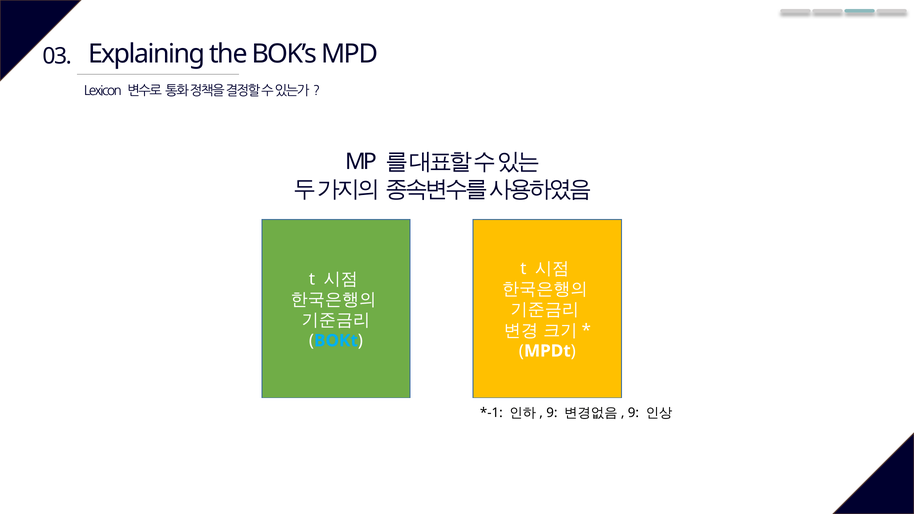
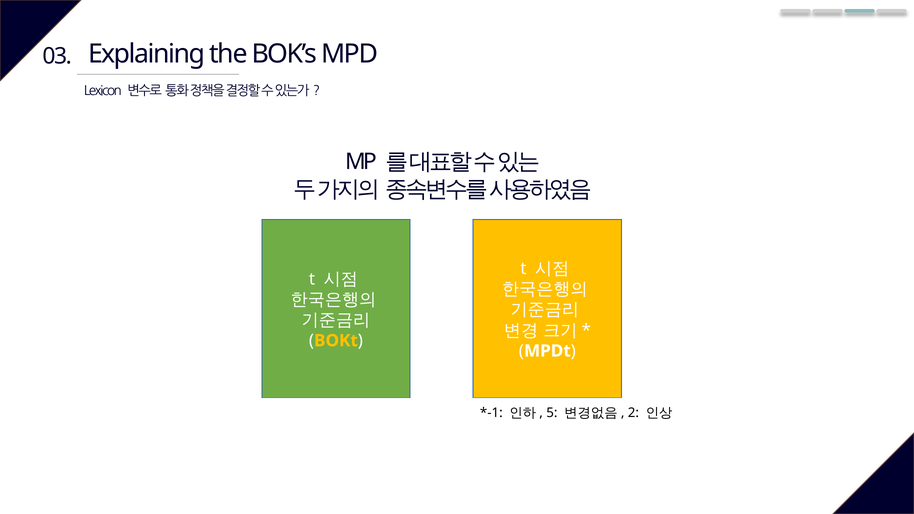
BOKt colour: light blue -> yellow (336, 341)
9: 9 -> 5 (552, 413)
9: 9 -> 2 (633, 413)
